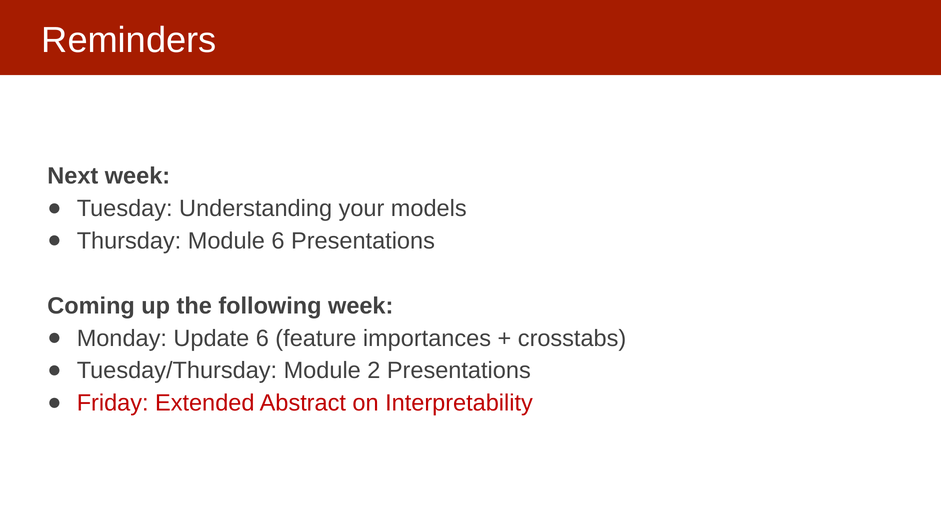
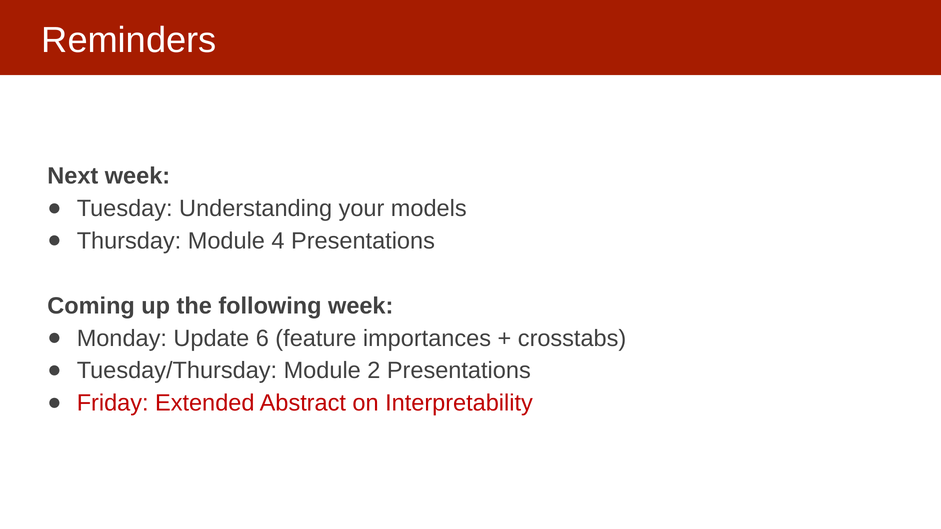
Module 6: 6 -> 4 (278, 241)
